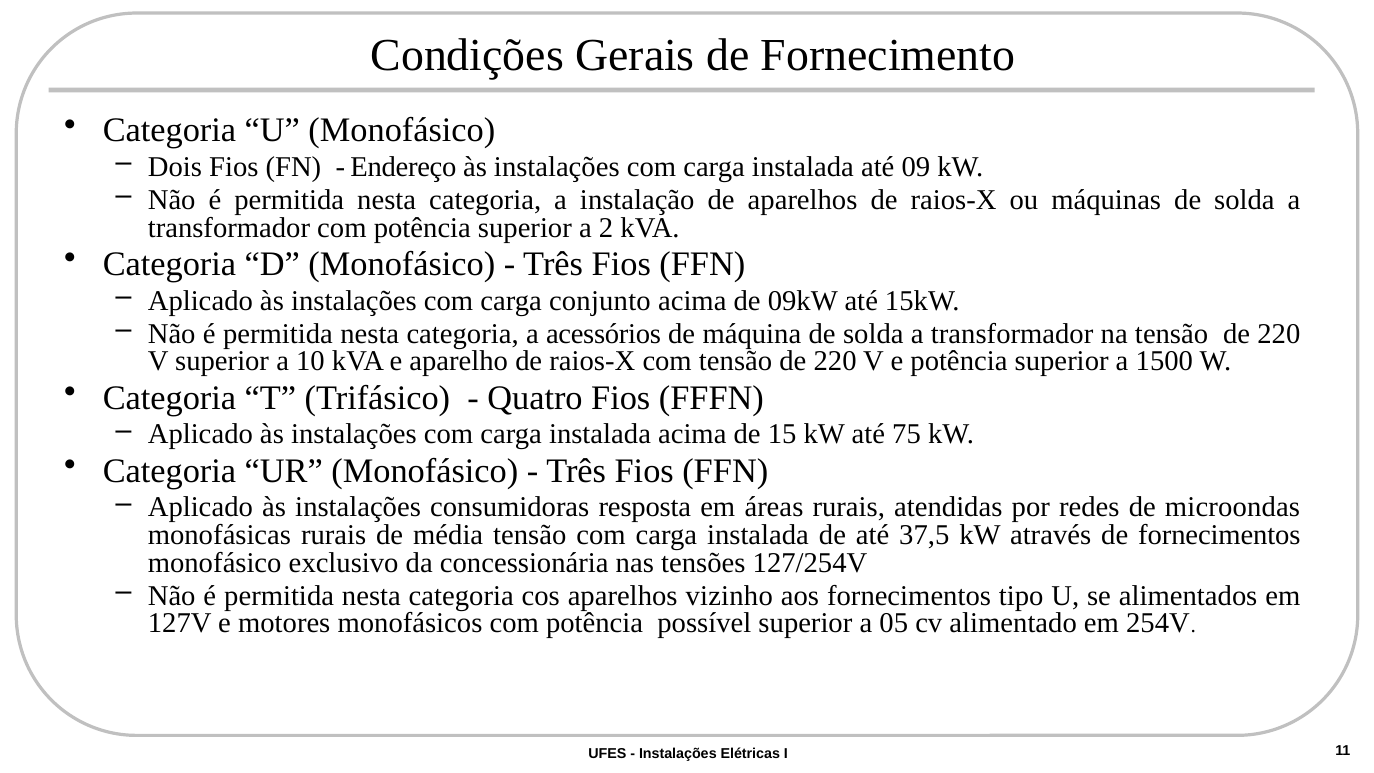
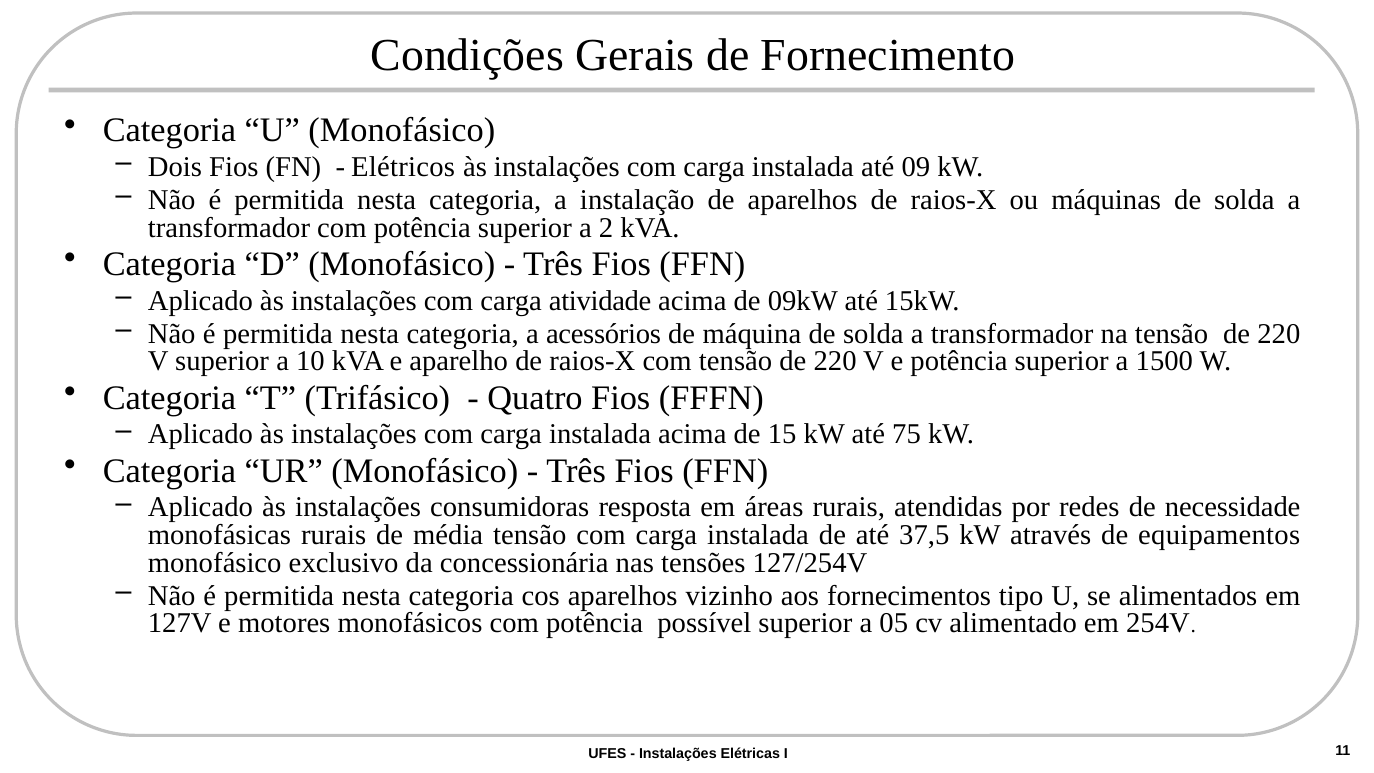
Endereço: Endereço -> Elétricos (403, 167)
conjunto: conjunto -> atividade (600, 301)
microondas: microondas -> necessidade (1233, 507)
de fornecimentos: fornecimentos -> equipamentos (1219, 535)
